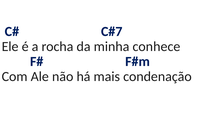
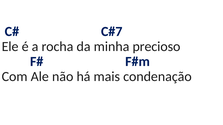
conhece: conhece -> precioso (156, 47)
